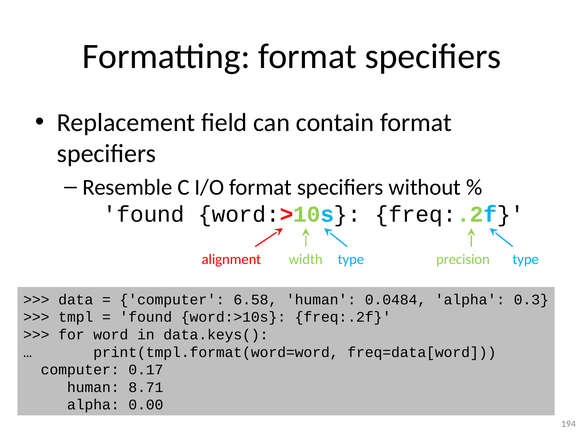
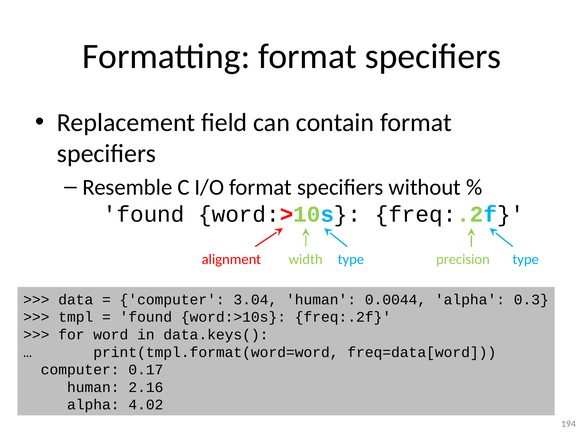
6.58: 6.58 -> 3.04 (255, 300)
0.0484: 0.0484 -> 0.0044 (396, 300)
8.71: 8.71 -> 2.16 (146, 387)
0.00: 0.00 -> 4.02 (146, 405)
